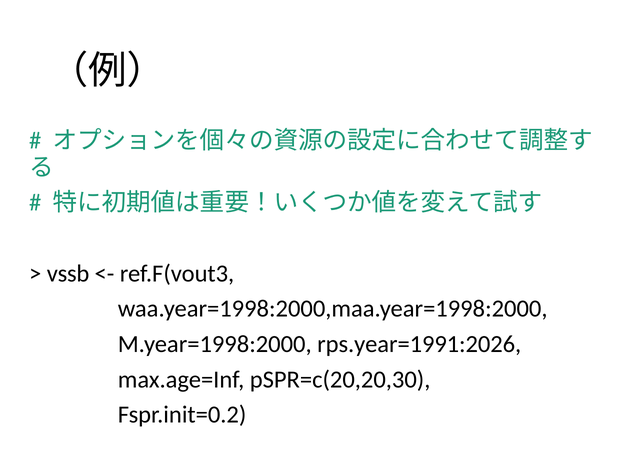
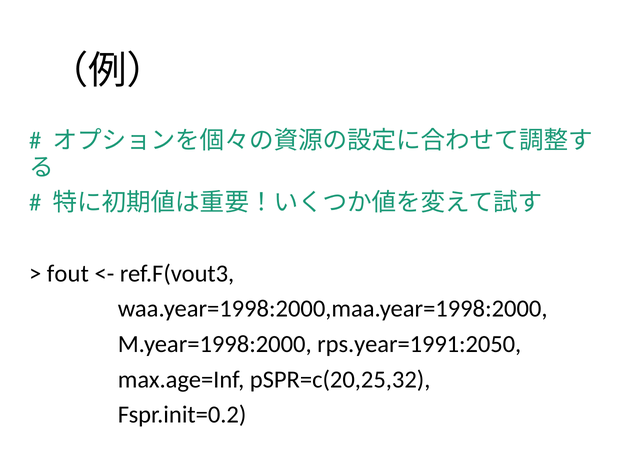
vssb: vssb -> fout (68, 273)
rps.year=1991:2026: rps.year=1991:2026 -> rps.year=1991:2050 (419, 344)
pSPR=c(20,20,30: pSPR=c(20,20,30 -> pSPR=c(20,25,32 (340, 379)
